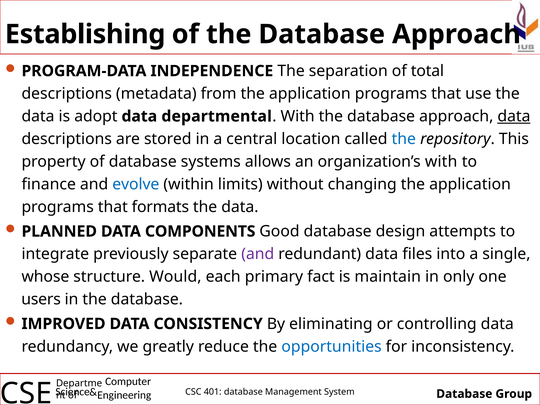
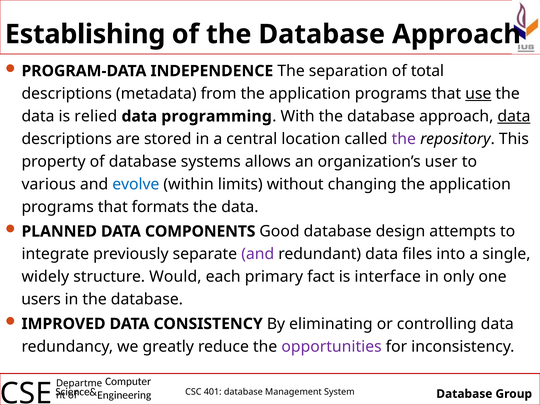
use underline: none -> present (478, 94)
adopt: adopt -> relied (96, 116)
departmental: departmental -> programming (217, 116)
the colour: blue -> purple (404, 139)
organization’s with: with -> user (441, 162)
finance: finance -> various (49, 184)
whose: whose -> widely (45, 277)
maintain: maintain -> interface (388, 277)
opportunities colour: blue -> purple (332, 347)
